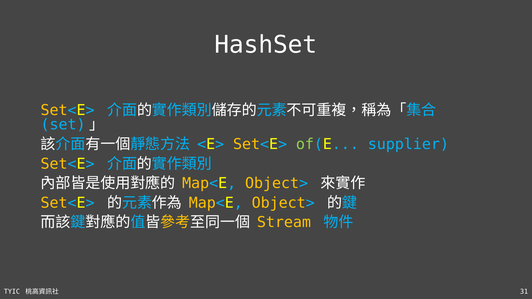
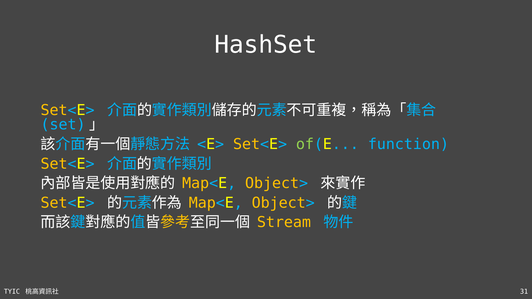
supplier: supplier -> function (408, 144)
